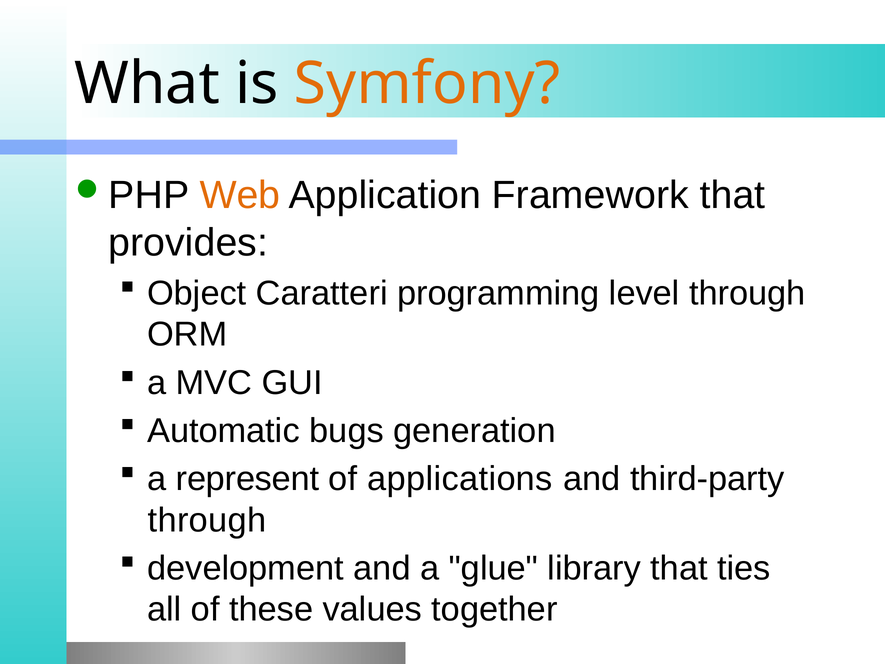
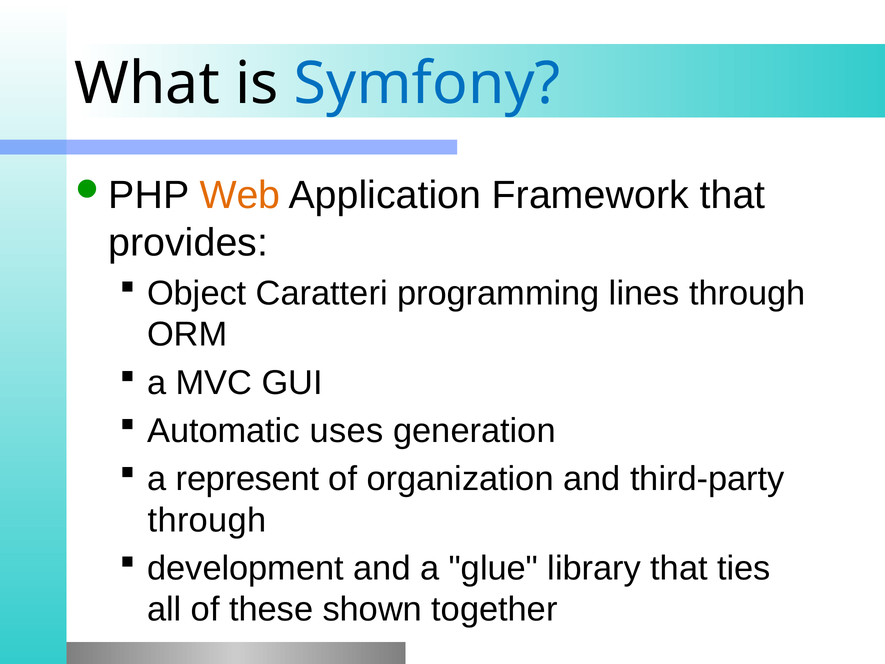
Symfony colour: orange -> blue (427, 84)
level: level -> lines (644, 293)
bugs: bugs -> uses (346, 431)
applications: applications -> organization (460, 479)
values: values -> shown (372, 609)
